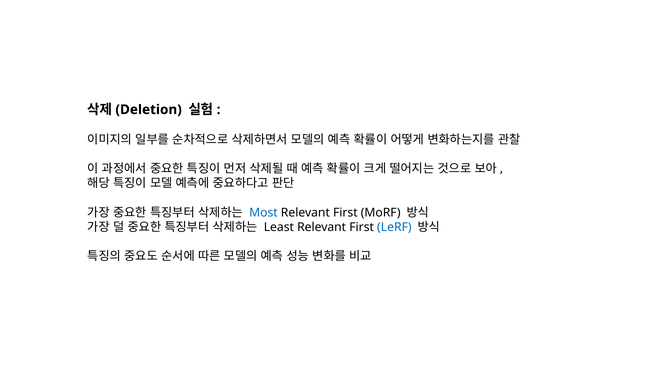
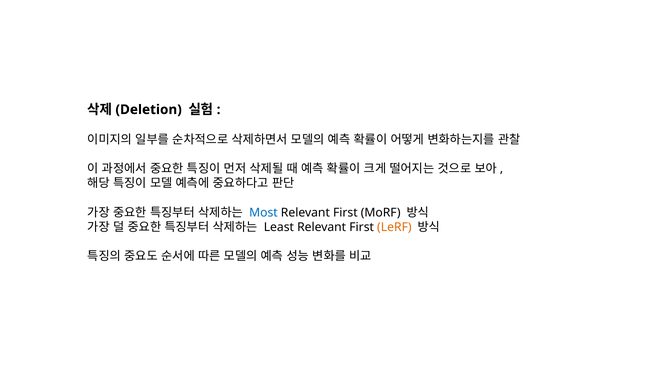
LeRF colour: blue -> orange (394, 227)
